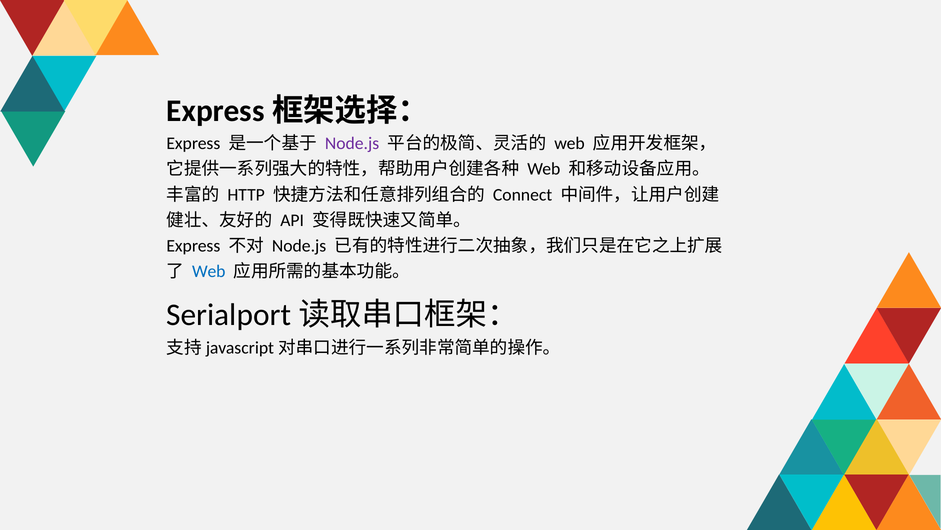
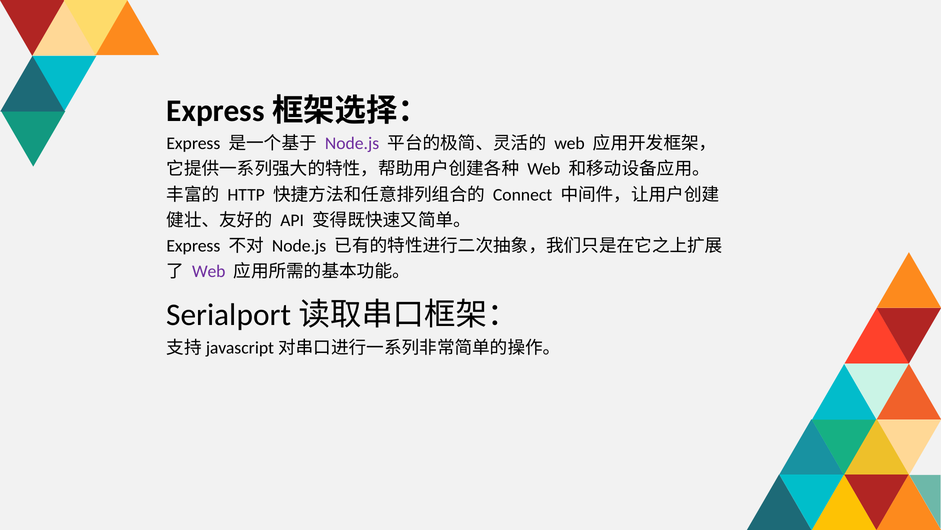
Web colour: blue -> purple (209, 271)
